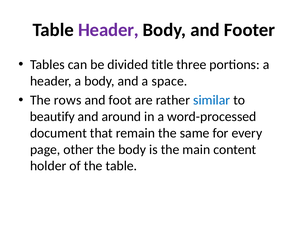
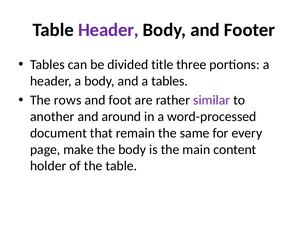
a space: space -> tables (170, 81)
similar colour: blue -> purple (212, 100)
beautify: beautify -> another (52, 117)
other: other -> make (79, 150)
